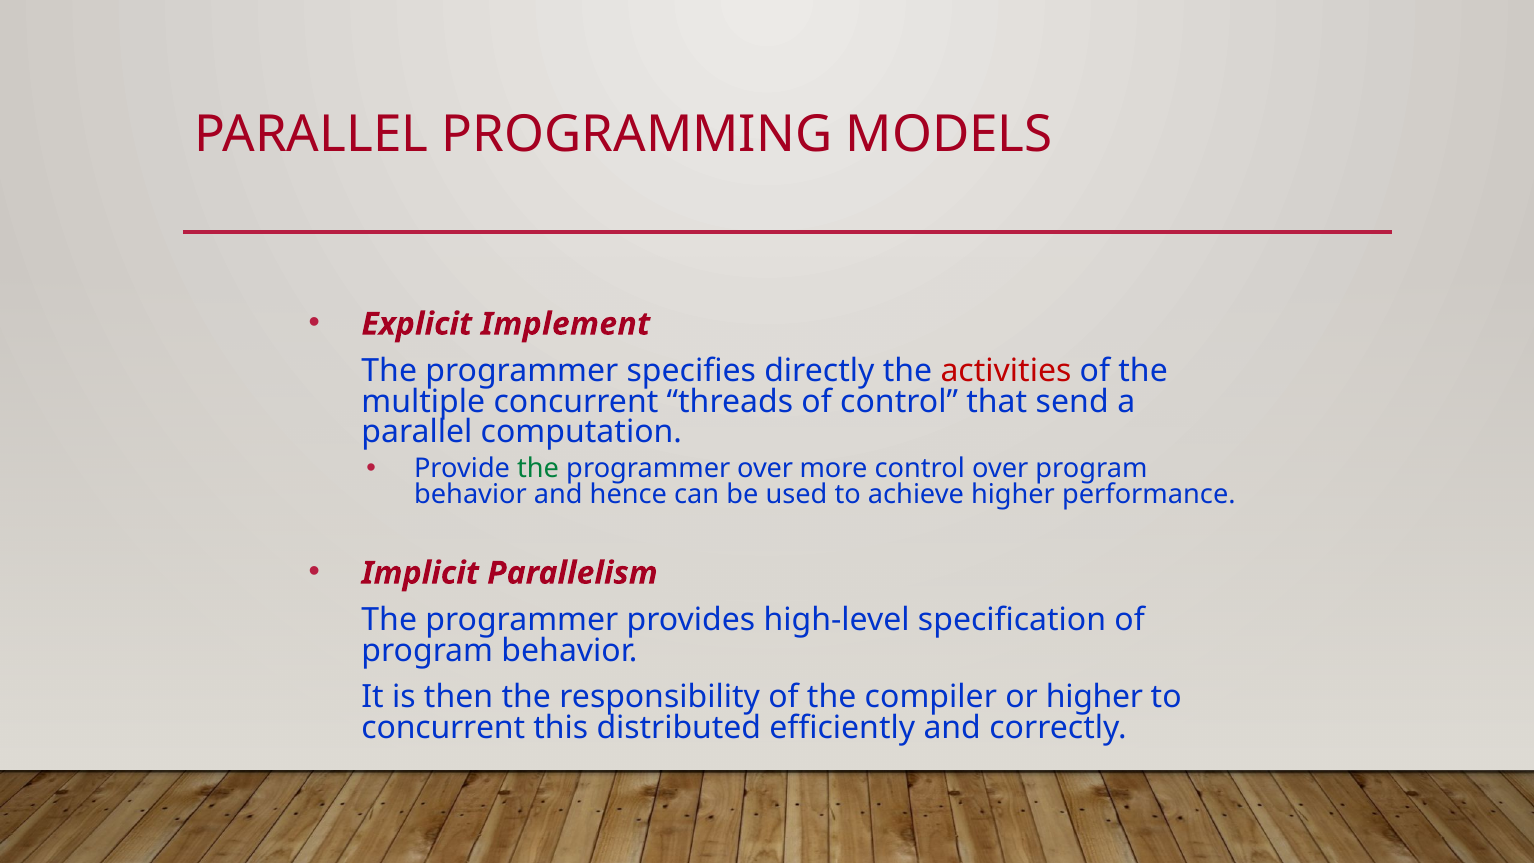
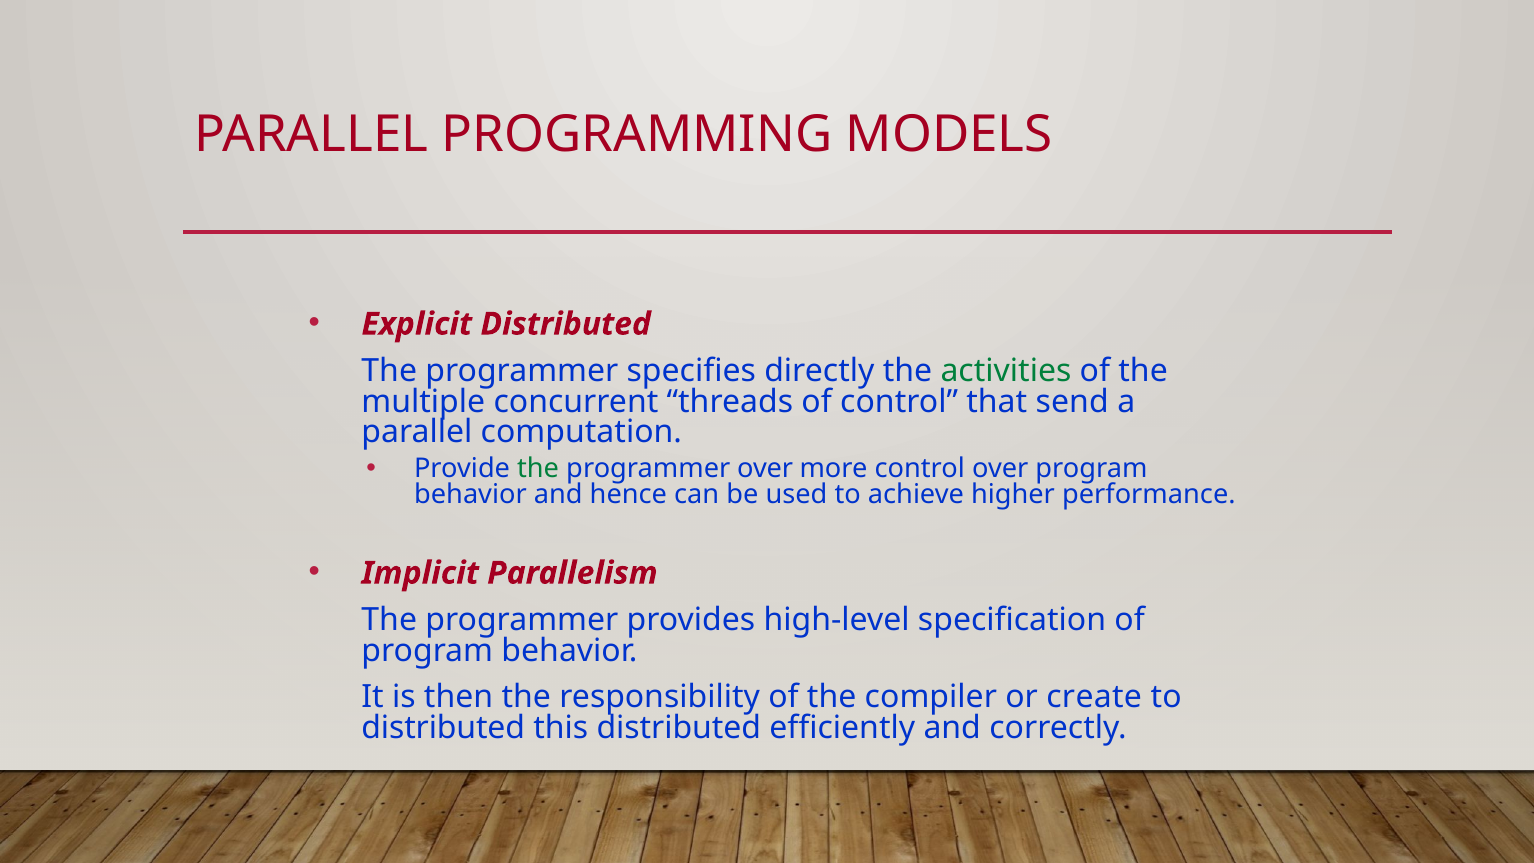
Explicit Implement: Implement -> Distributed (566, 324)
activities colour: red -> green (1006, 371)
or higher: higher -> create (1094, 697)
concurrent: concurrent -> distributed (443, 728)
